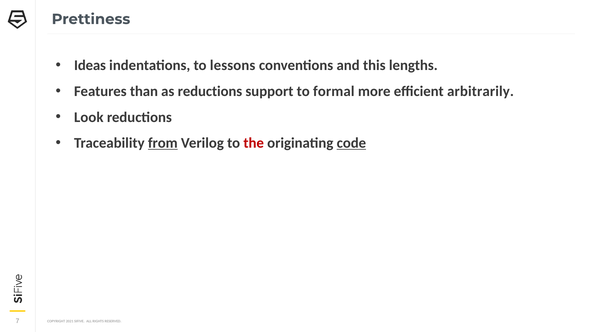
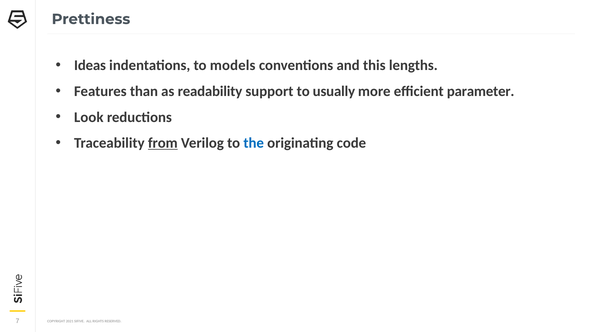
lessons: lessons -> models (233, 66)
as reductions: reductions -> readability (210, 91)
formal: formal -> usually (334, 91)
arbitrarily: arbitrarily -> parameter (481, 91)
the colour: red -> blue (254, 143)
code underline: present -> none (351, 143)
